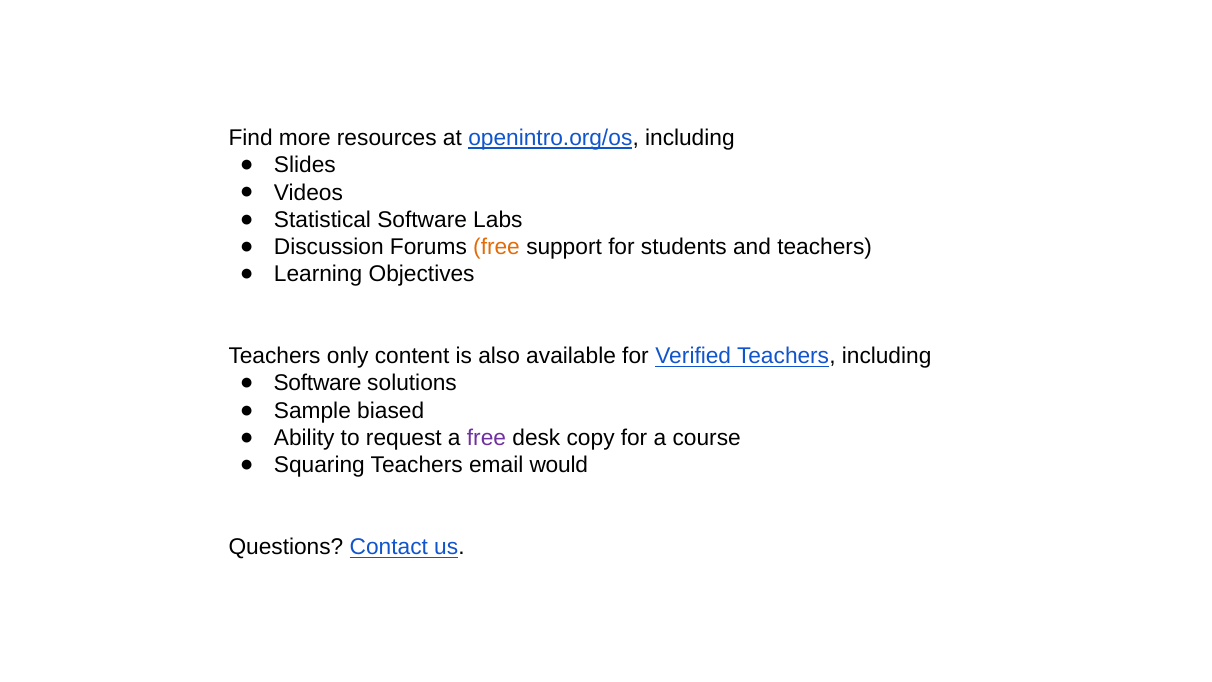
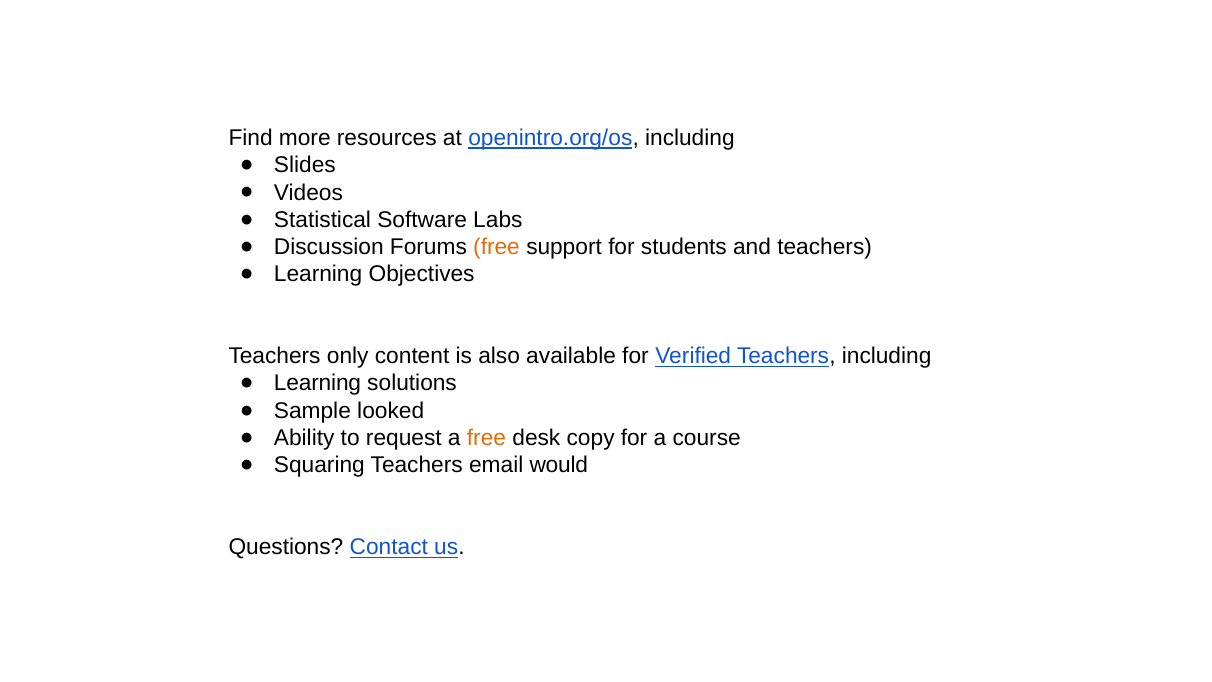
Software: Software -> Learning (318, 383)
biased: biased -> looked (391, 411)
free colour: purple -> orange (486, 438)
